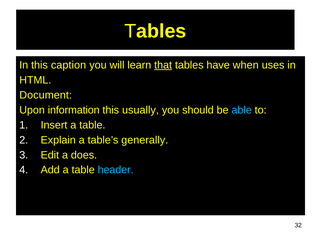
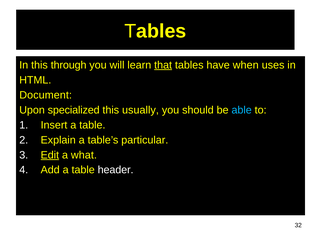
caption: caption -> through (69, 65)
information: information -> specialized (74, 110)
generally: generally -> particular (145, 140)
Edit underline: none -> present (50, 155)
does: does -> what (84, 155)
header colour: light blue -> white (116, 170)
